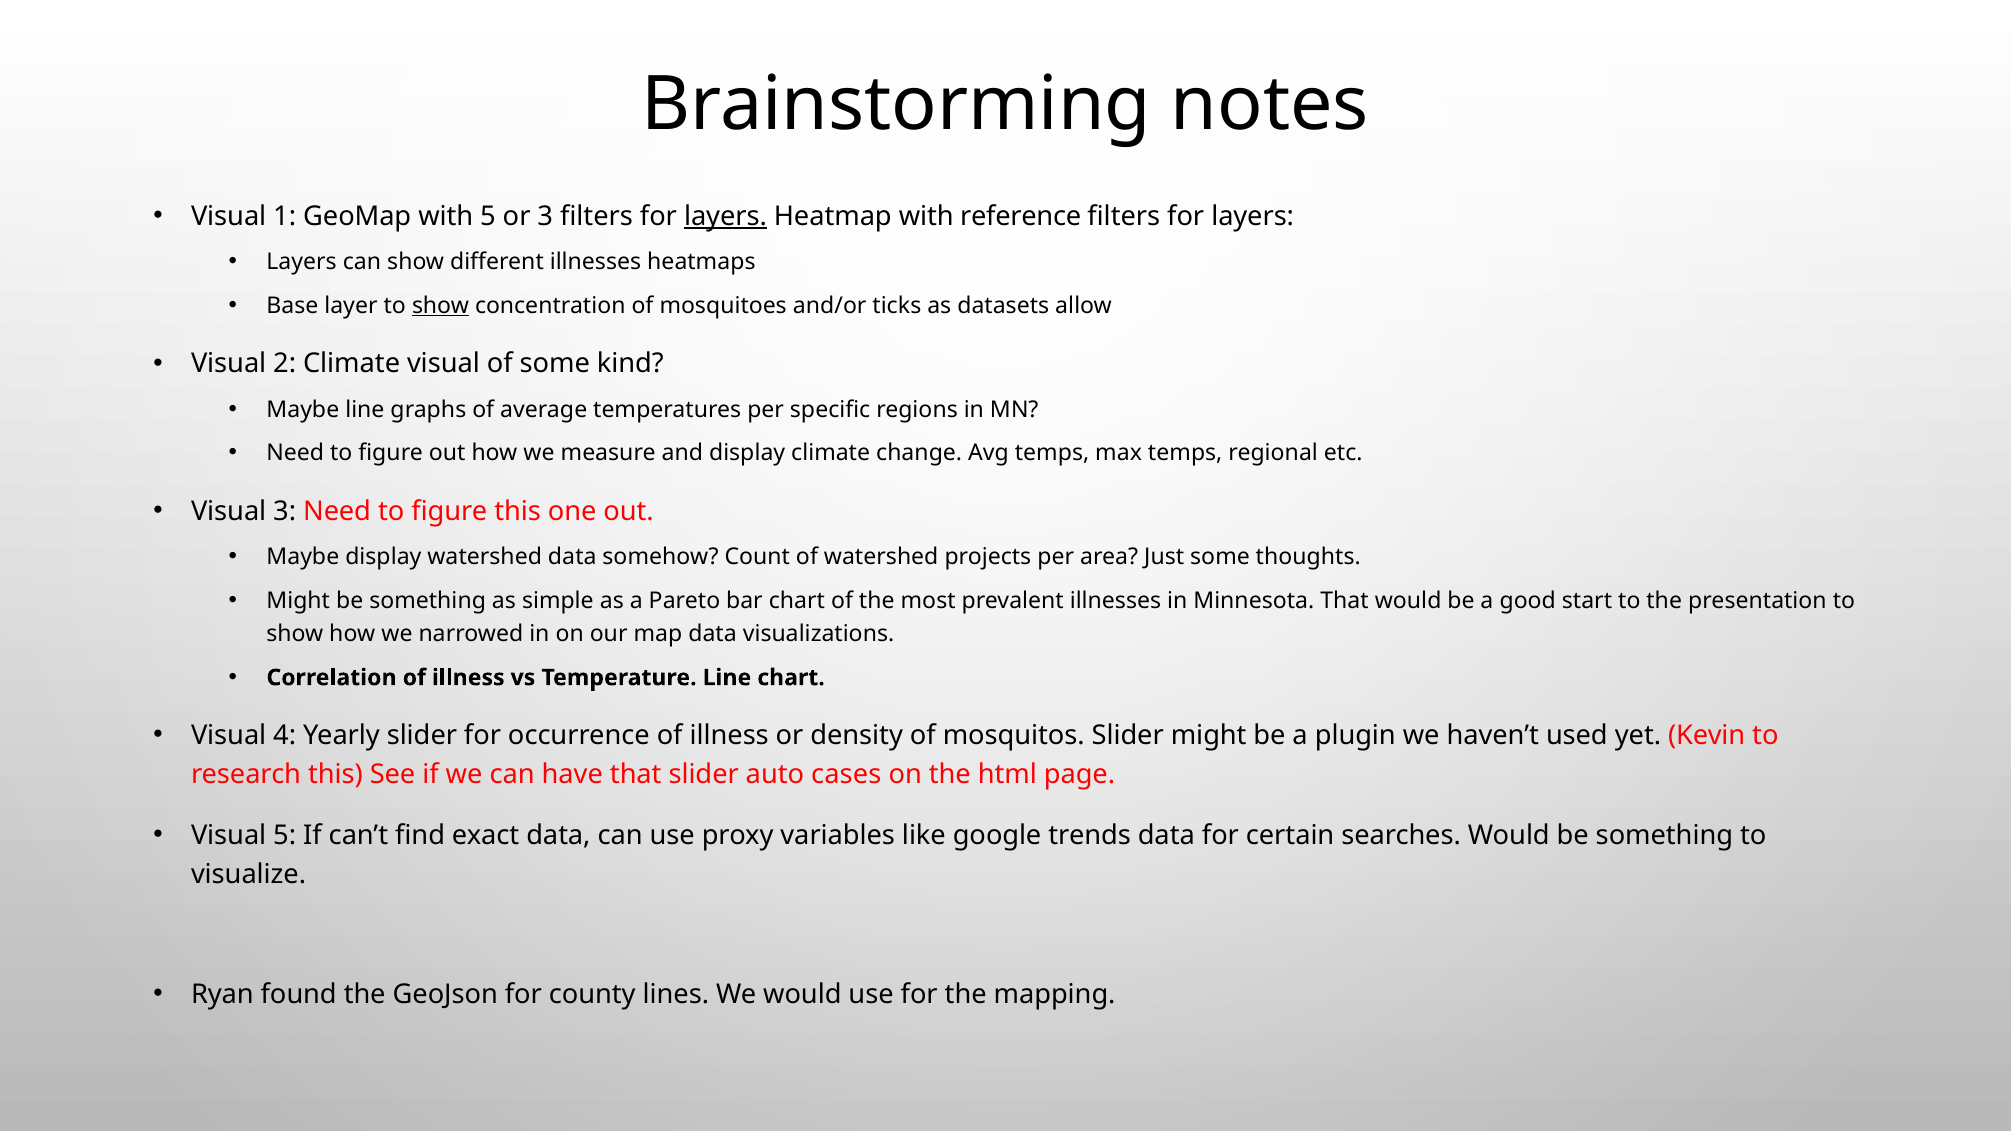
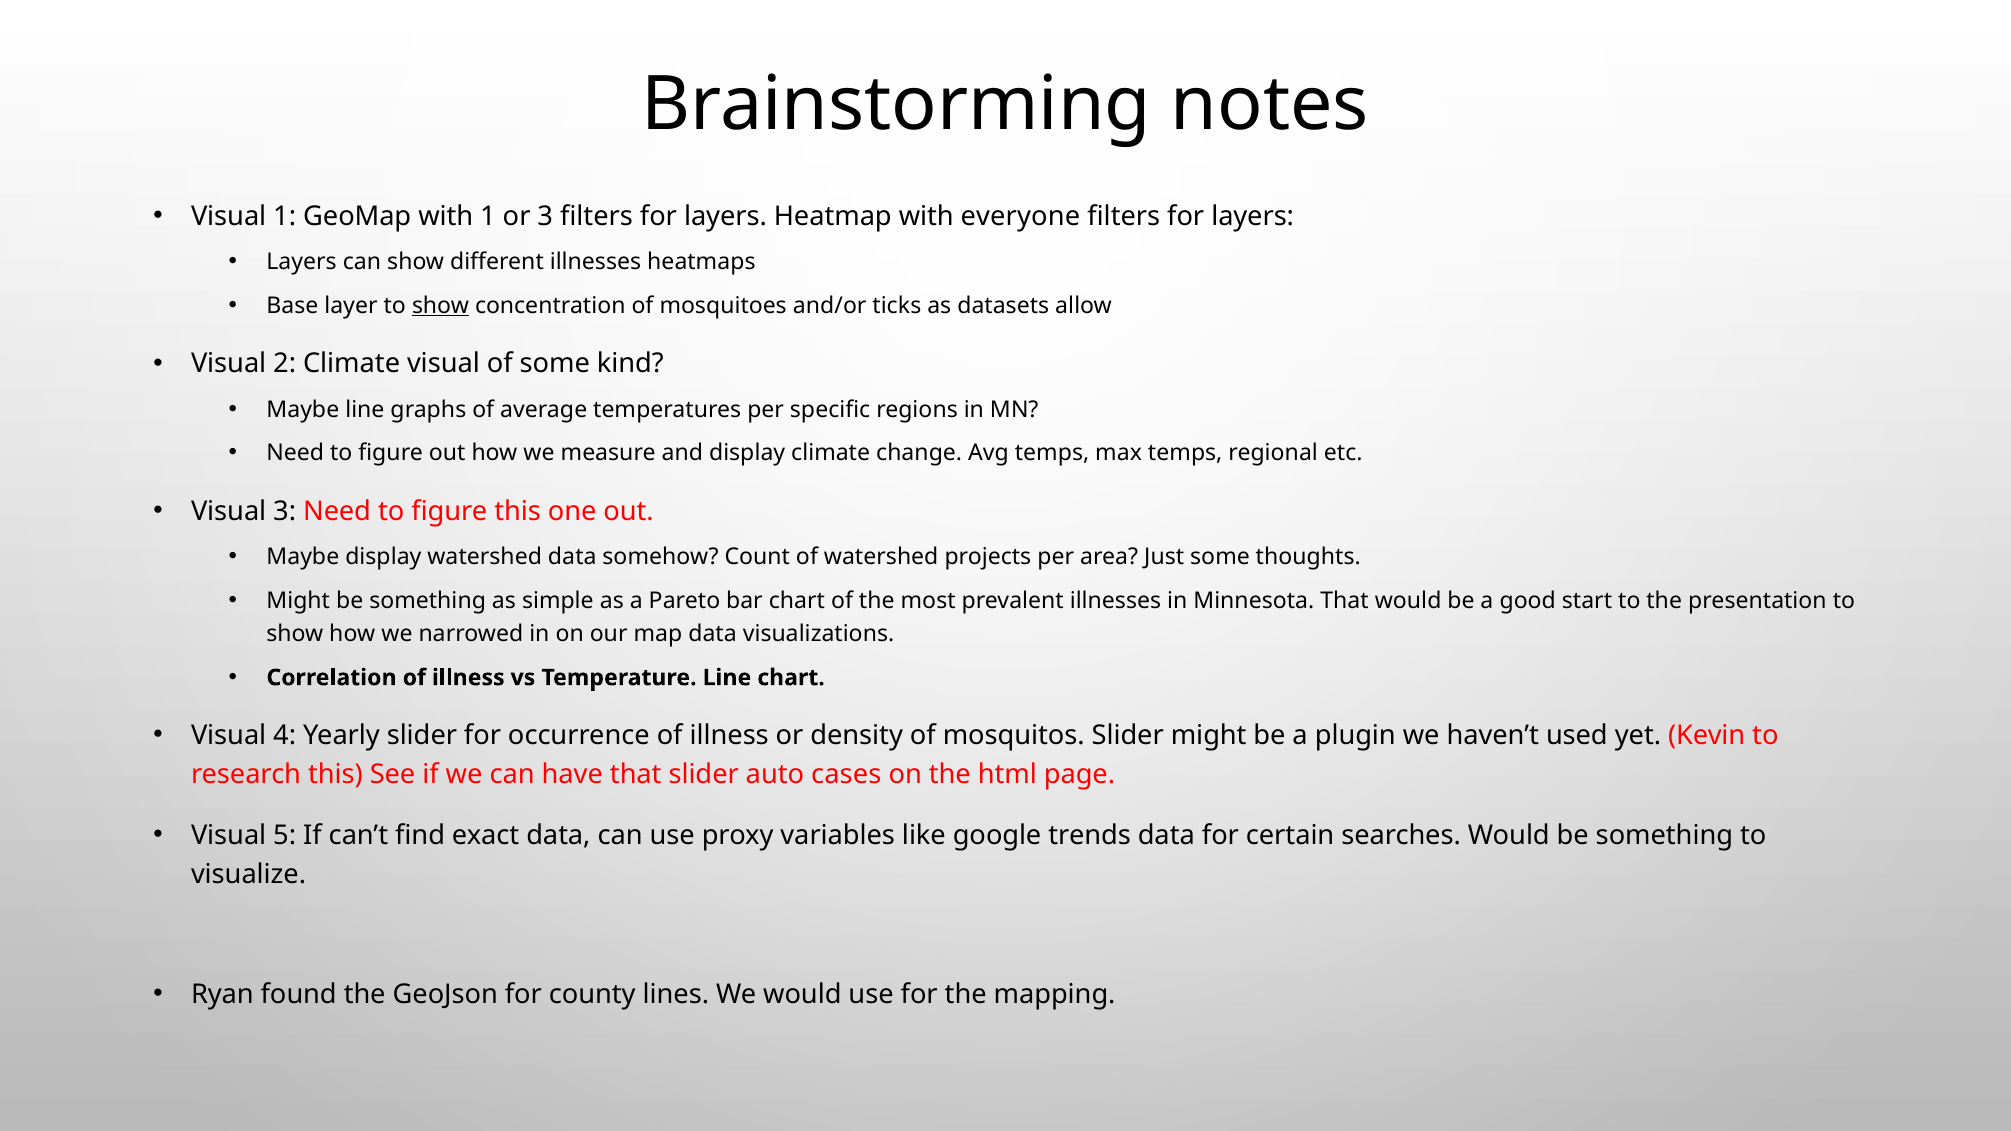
with 5: 5 -> 1 (488, 216)
layers underline: present -> none (725, 216)
reference: reference -> everyone (1020, 216)
